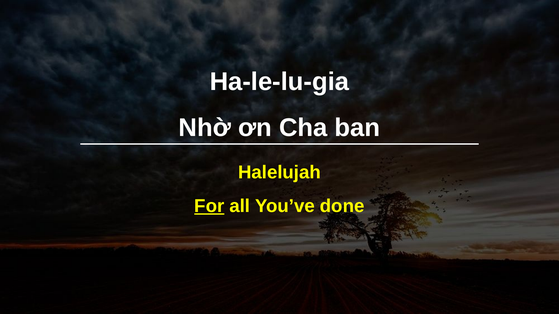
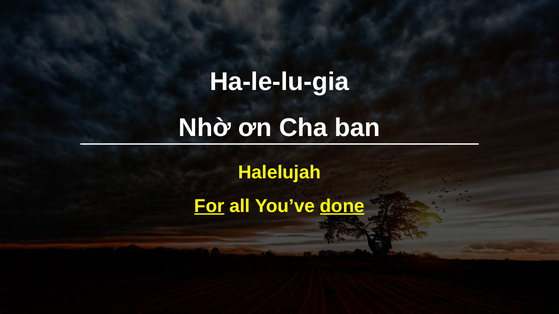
done underline: none -> present (342, 206)
